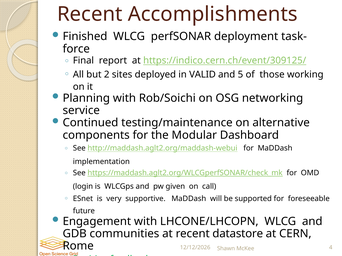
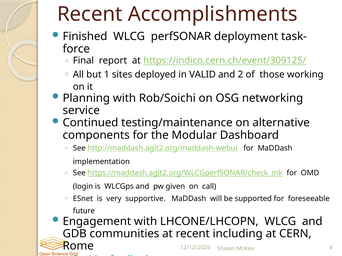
2: 2 -> 1 (107, 75)
5: 5 -> 2 (240, 75)
datastore: datastore -> including (238, 234)
